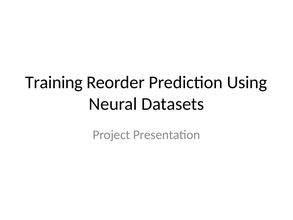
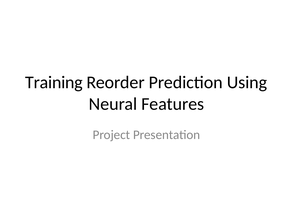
Datasets: Datasets -> Features (173, 104)
